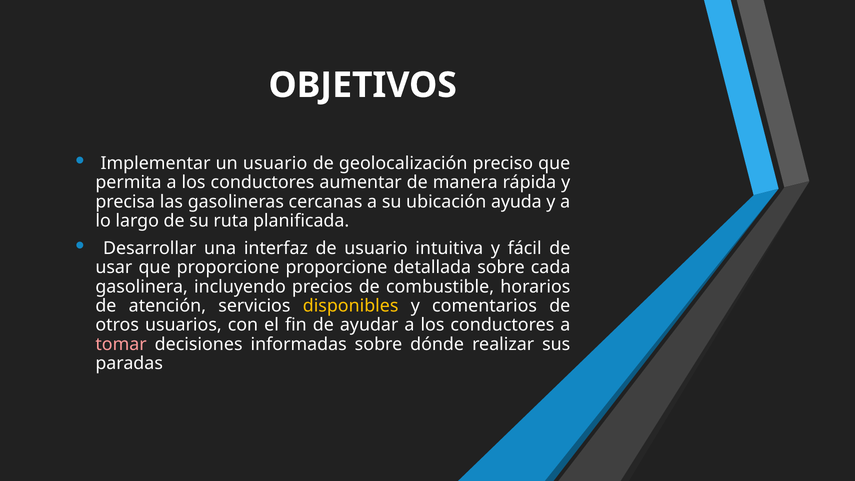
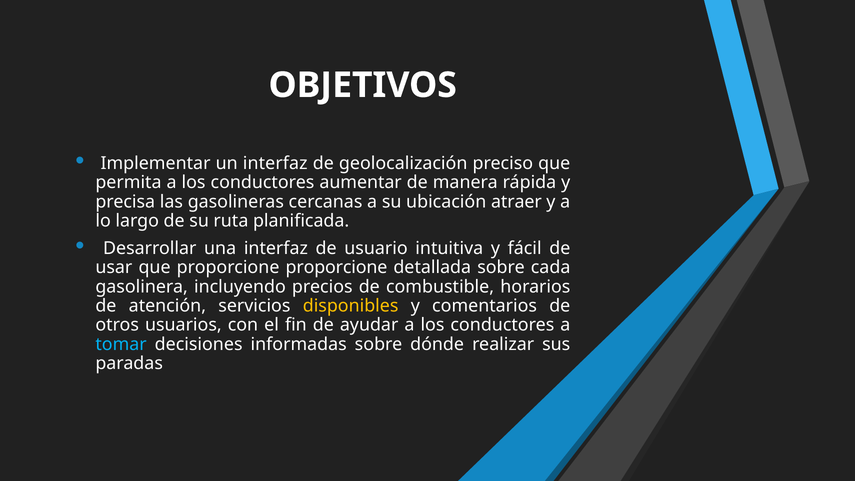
un usuario: usuario -> interfaz (275, 163)
ayuda: ayuda -> atraer (516, 202)
tomar colour: pink -> light blue (121, 344)
